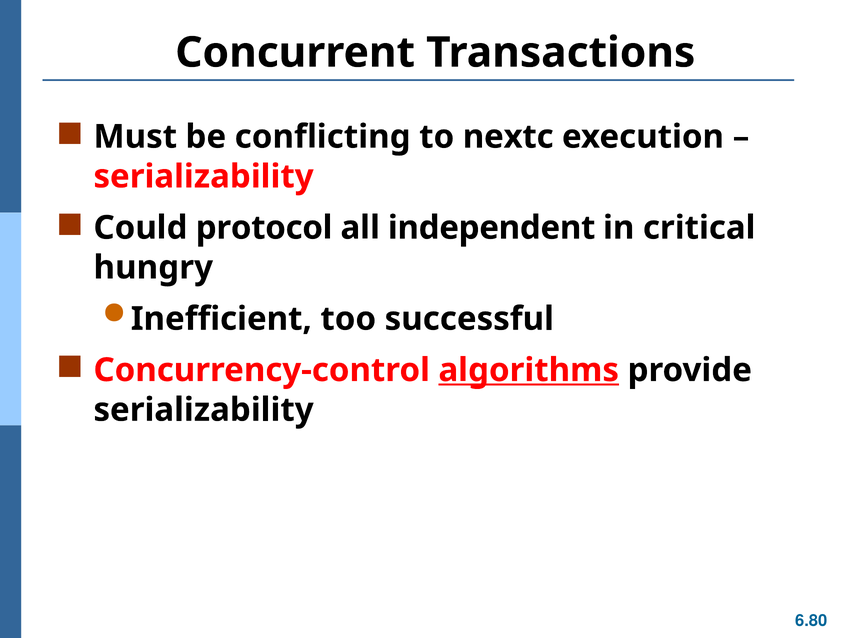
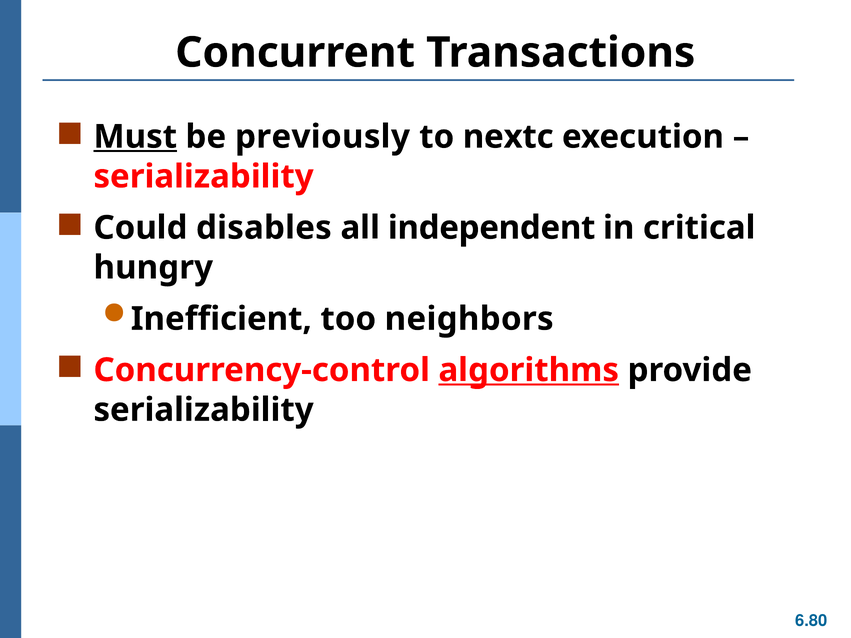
Must underline: none -> present (135, 137)
conflicting: conflicting -> previously (322, 137)
protocol: protocol -> disables (264, 228)
successful: successful -> neighbors (469, 319)
